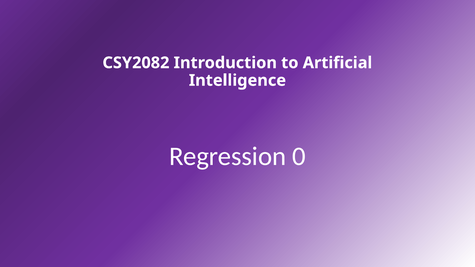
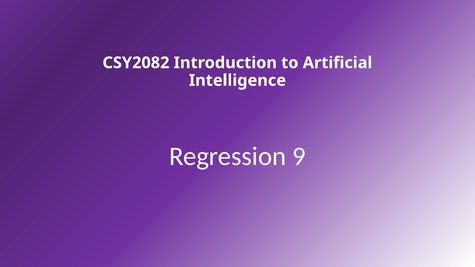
0: 0 -> 9 (299, 156)
